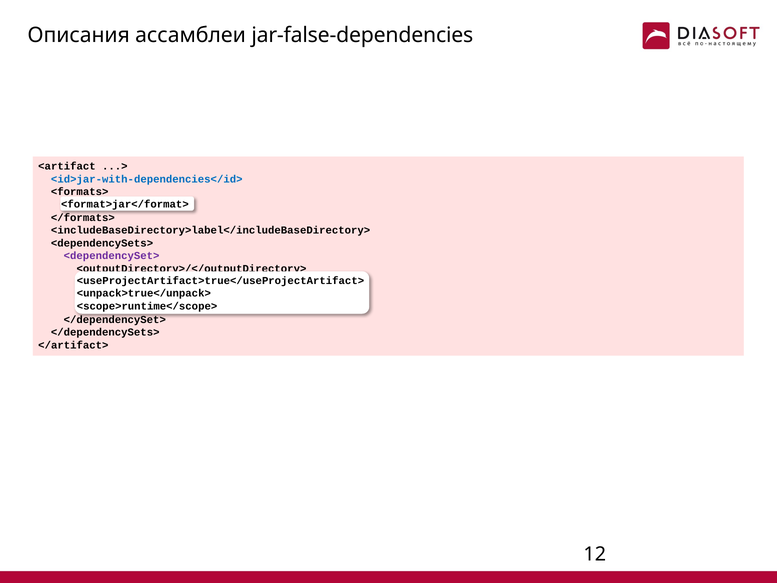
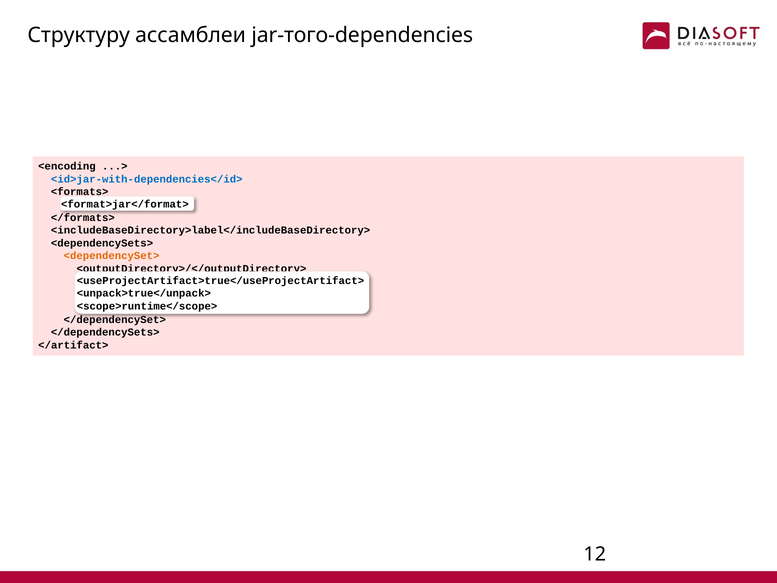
Описания: Описания -> Структуру (79, 35)
jar-false-dependencies: jar-false-dependencies -> jar-того-dependencies (362, 35)
<artifact: <artifact -> <encoding (67, 166)
<dependencySet> colour: purple -> orange (112, 256)
